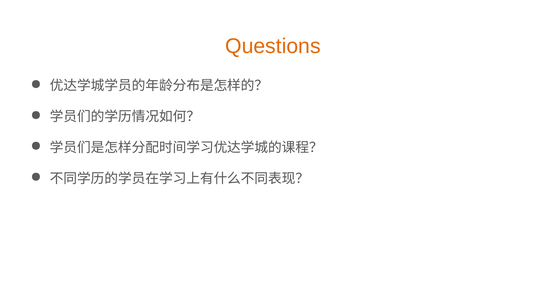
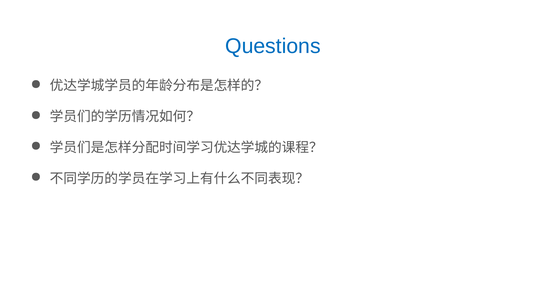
Questions colour: orange -> blue (273, 46)
